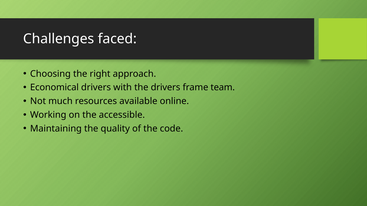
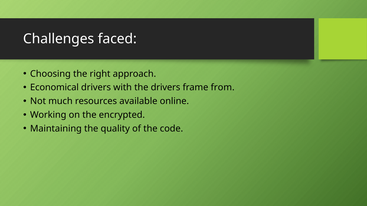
team: team -> from (223, 88)
accessible: accessible -> encrypted (122, 115)
